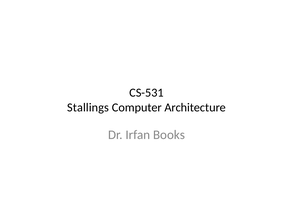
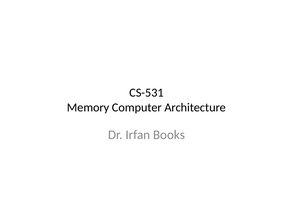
Stallings: Stallings -> Memory (88, 107)
